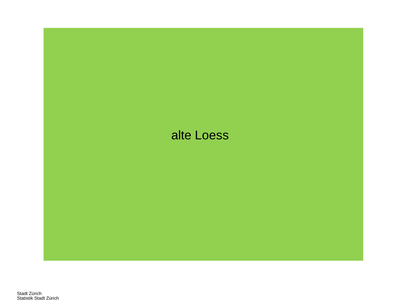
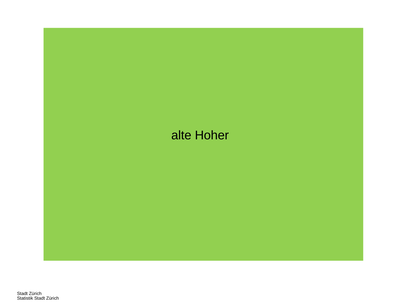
Loess: Loess -> Hoher (212, 135)
